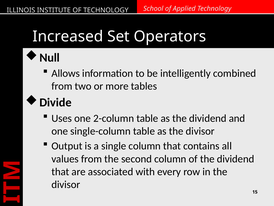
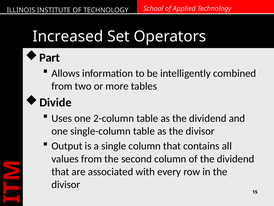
Null: Null -> Part (50, 57)
